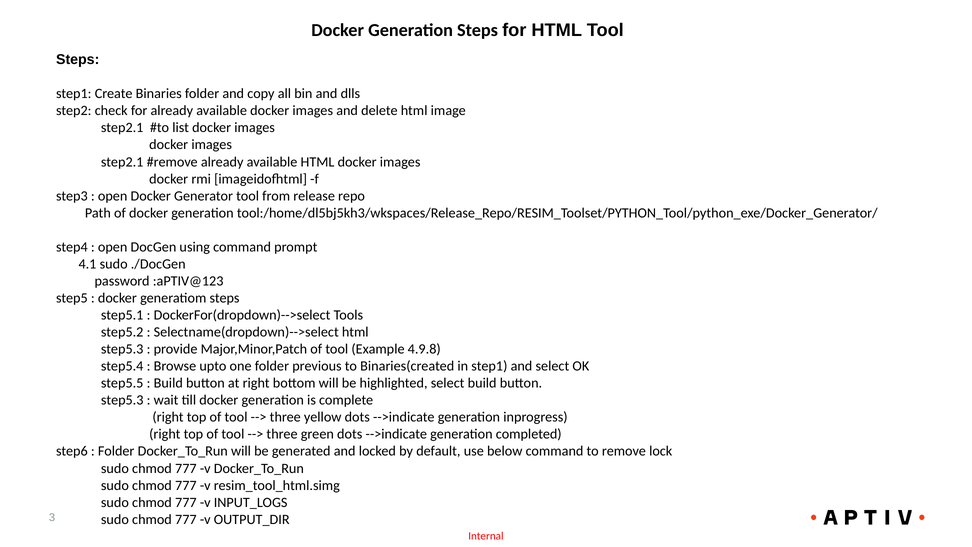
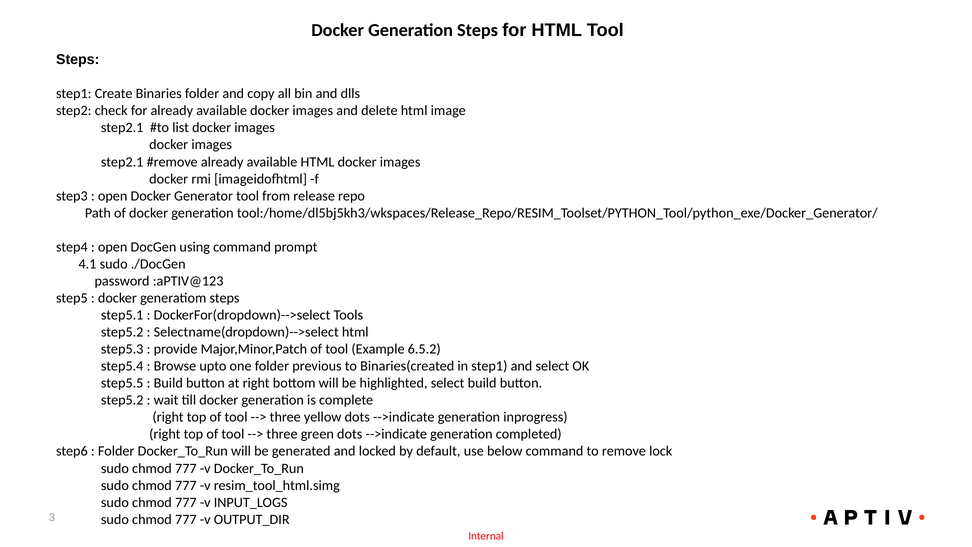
4.9.8: 4.9.8 -> 6.5.2 (424, 349)
step5.3: step5.3 -> step5.2 (122, 400)
